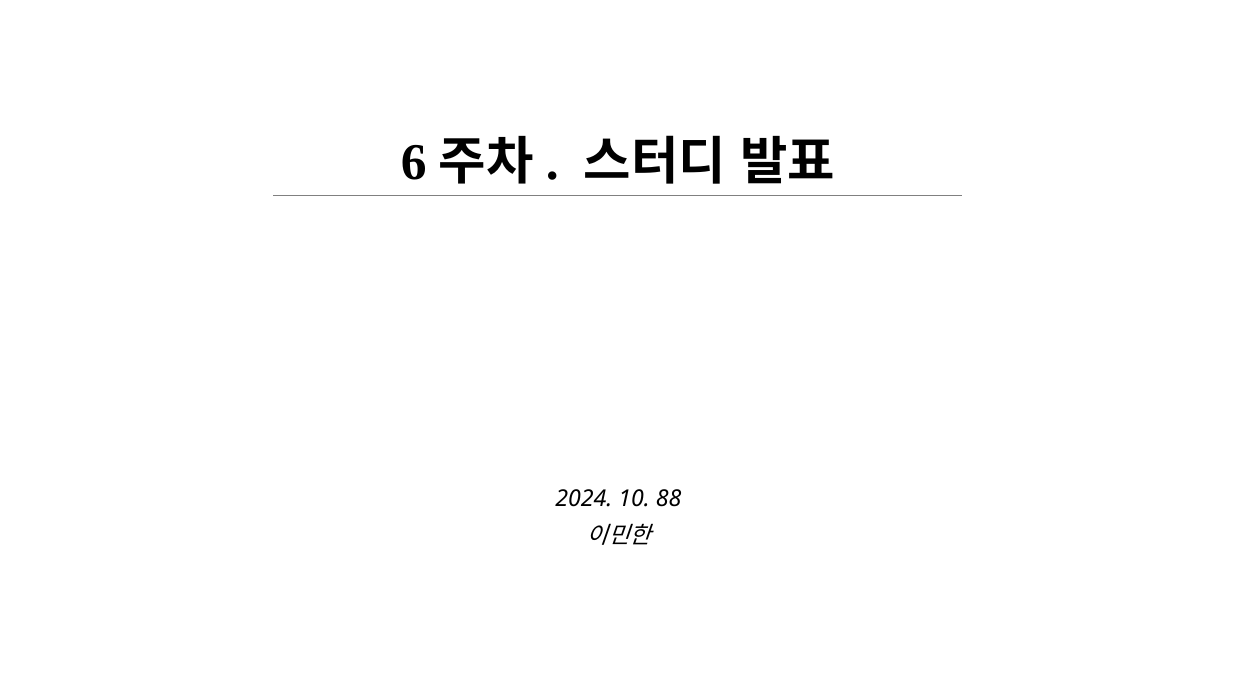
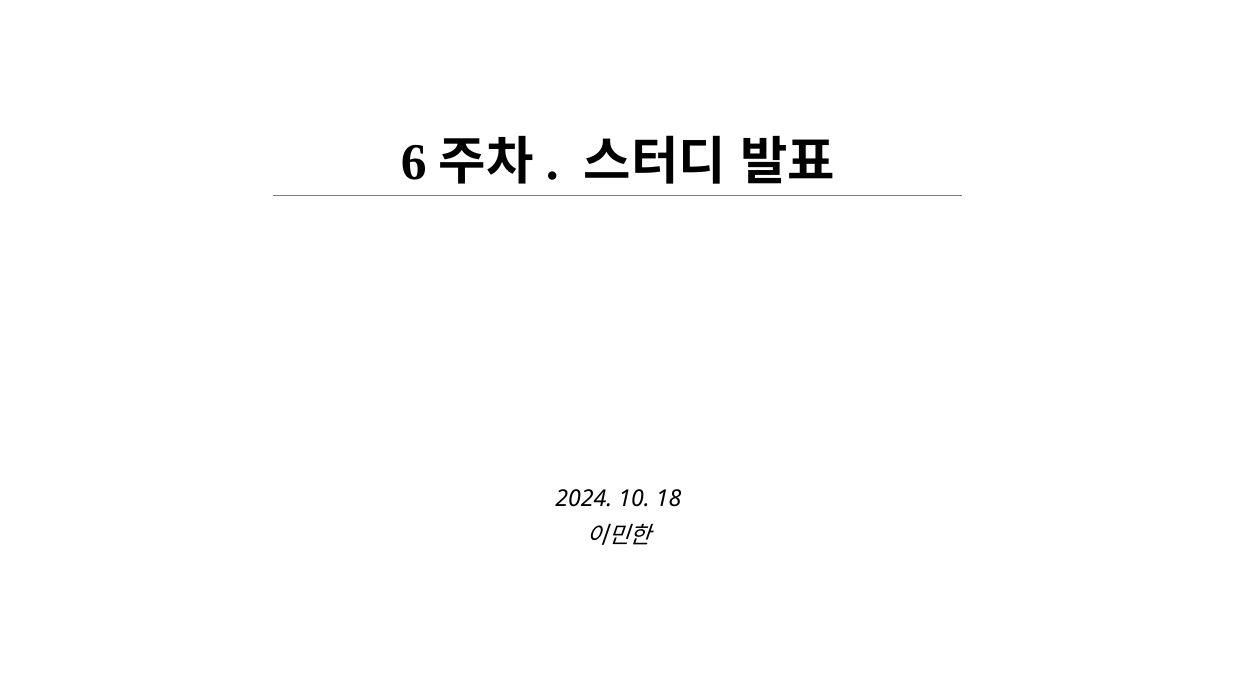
88: 88 -> 18 (669, 498)
